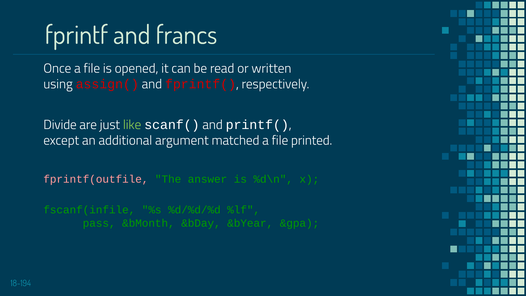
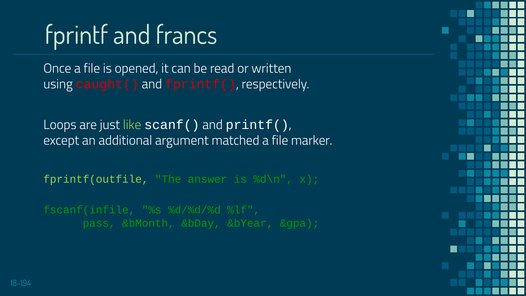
assign(: assign( -> caught( (107, 84)
Divide: Divide -> Loops (60, 125)
printed: printed -> marker (312, 140)
fprintf(outfile colour: pink -> light green (96, 179)
